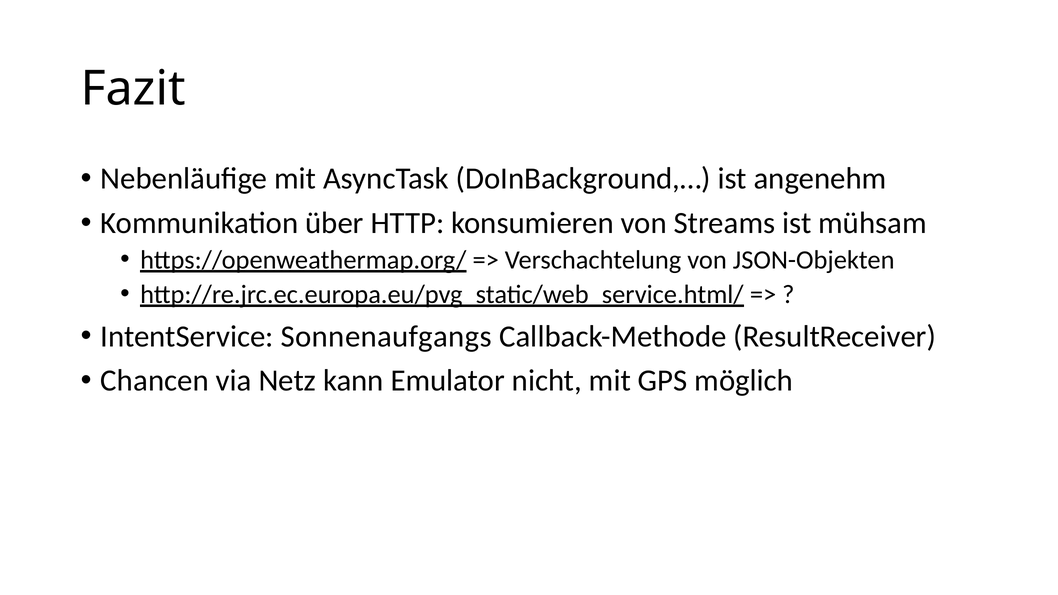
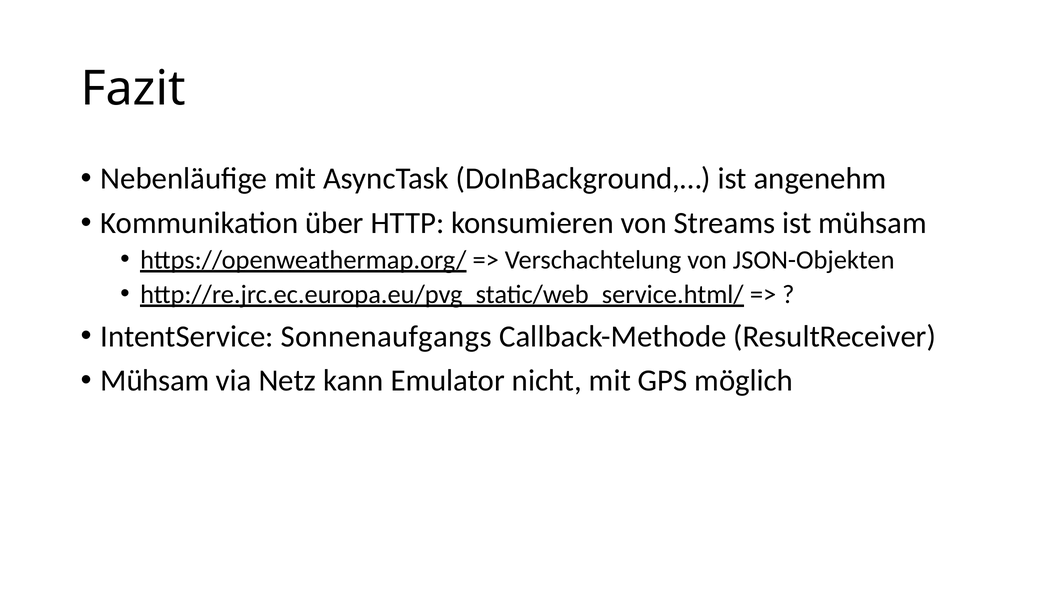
Chancen: Chancen -> Mühsam (155, 381)
